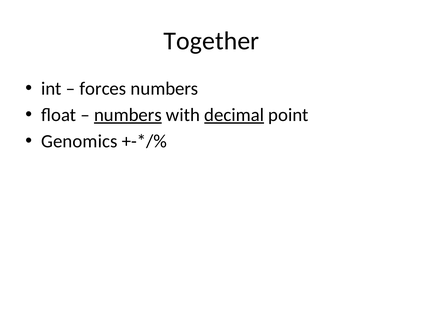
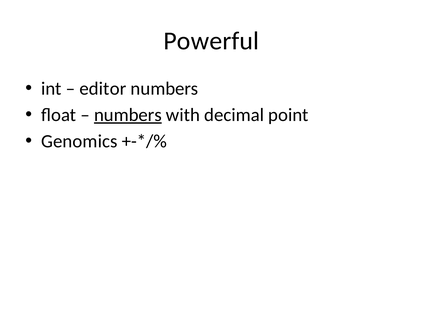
Together: Together -> Powerful (211, 41)
forces: forces -> editor (103, 89)
decimal underline: present -> none (234, 115)
